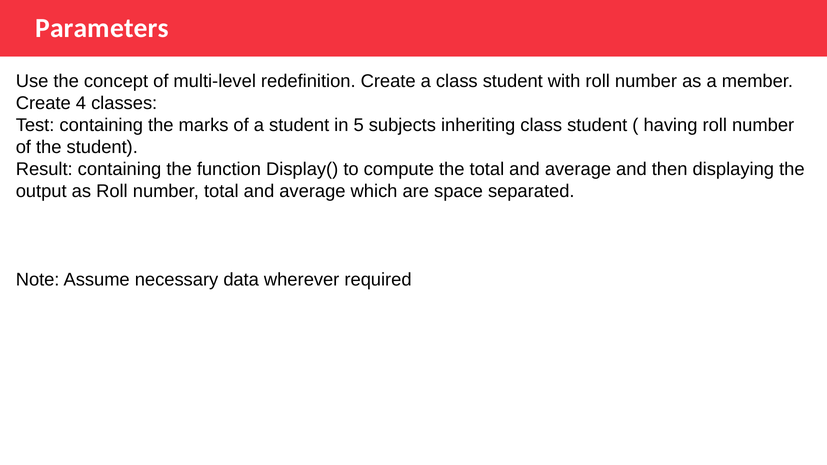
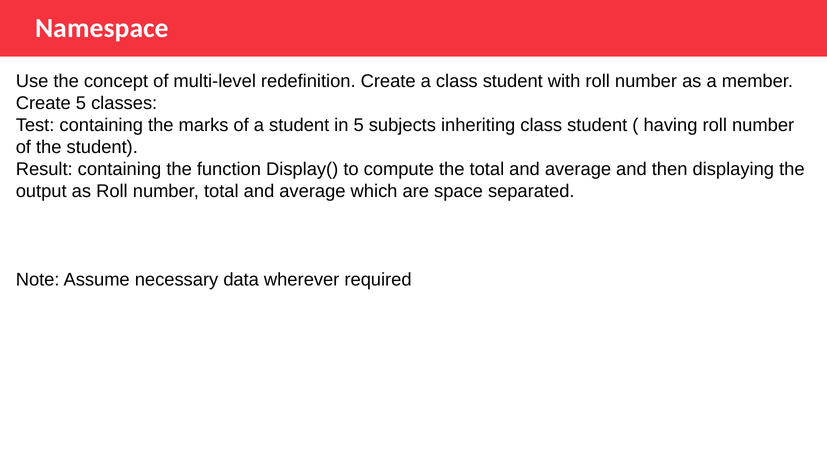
Parameters: Parameters -> Namespace (102, 28)
Create 4: 4 -> 5 (81, 103)
